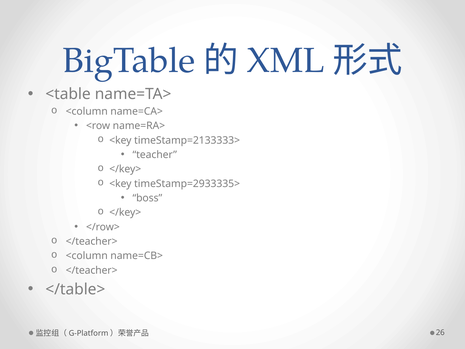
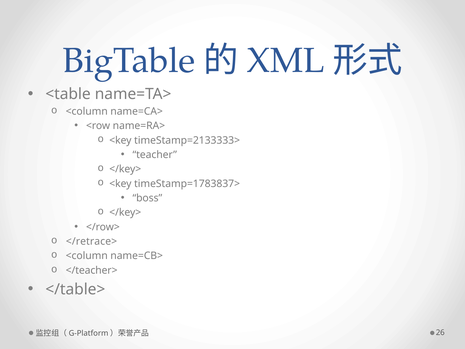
timeStamp=2933335>: timeStamp=2933335> -> timeStamp=1783837> (187, 183)
</teacher>: </teacher> -> </retrace> (92, 241)
